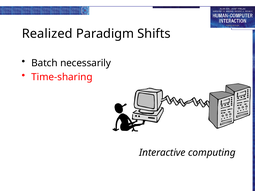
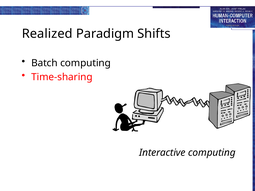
Batch necessarily: necessarily -> computing (86, 63)
